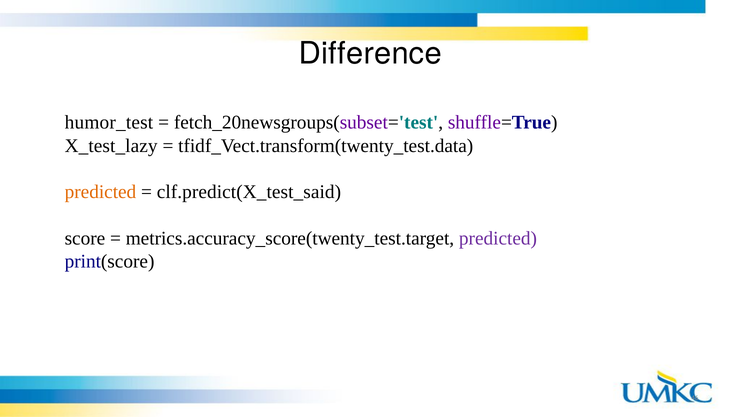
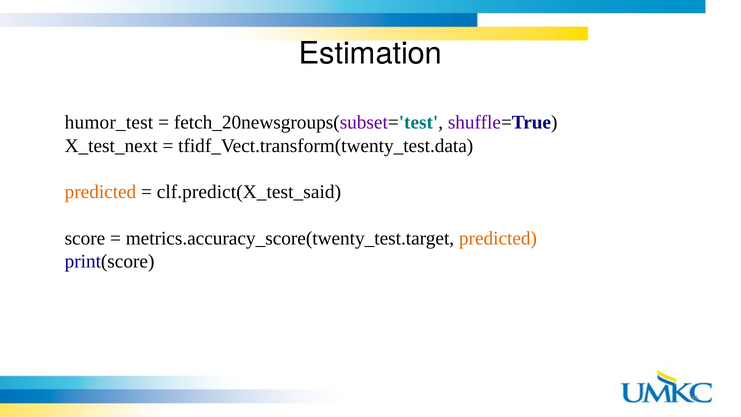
Difference: Difference -> Estimation (370, 54)
X_test_lazy: X_test_lazy -> X_test_next (111, 146)
predicted colour: purple -> orange (498, 238)
